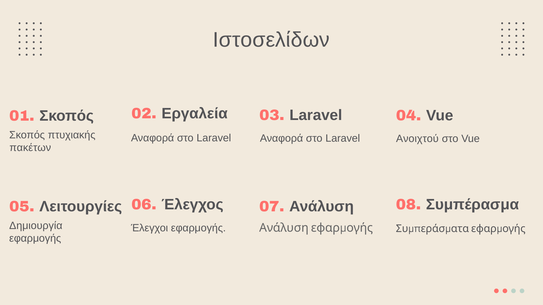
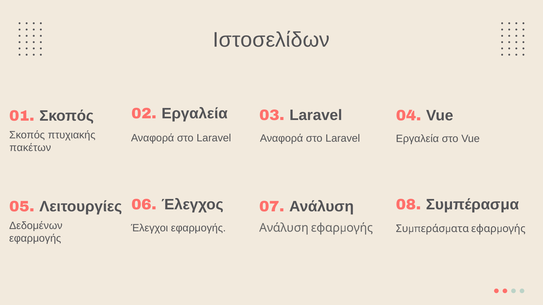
Ανοιχτού: Ανοιχτού -> Εργαλεία (417, 139)
Δημιουργία: Δημιουργία -> Δεδομένων (36, 226)
